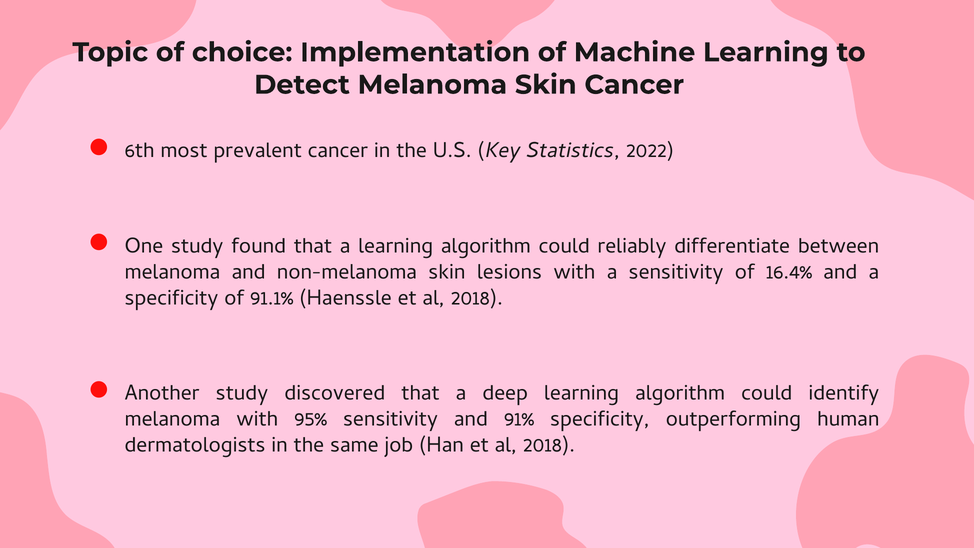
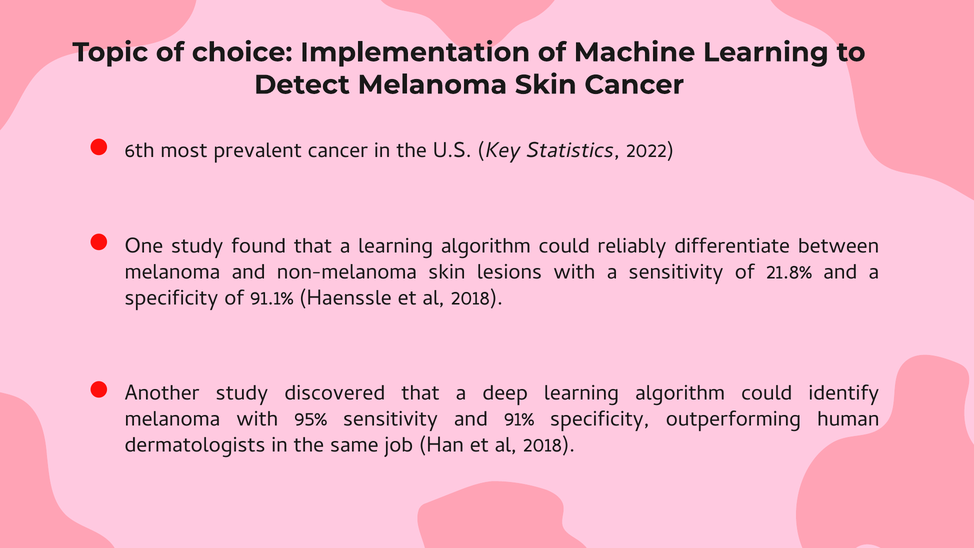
16.4%: 16.4% -> 21.8% (789, 271)
